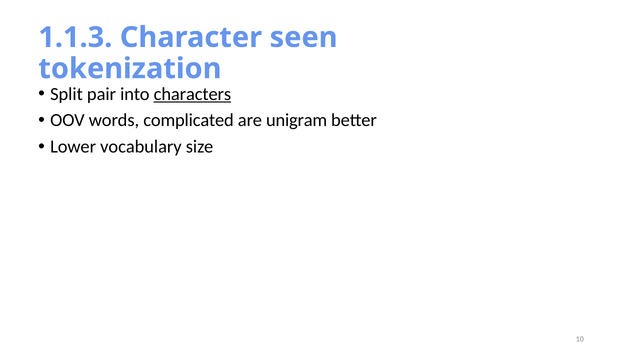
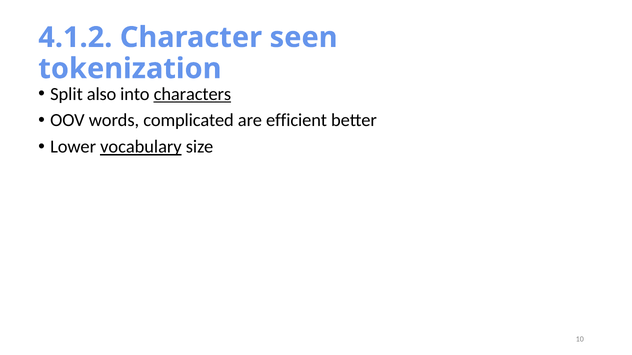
1.1.3: 1.1.3 -> 4.1.2 (75, 37)
pair: pair -> also (102, 94)
unigram: unigram -> efficient (297, 121)
vocabulary underline: none -> present (141, 147)
